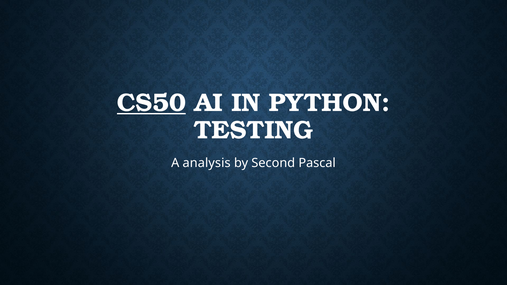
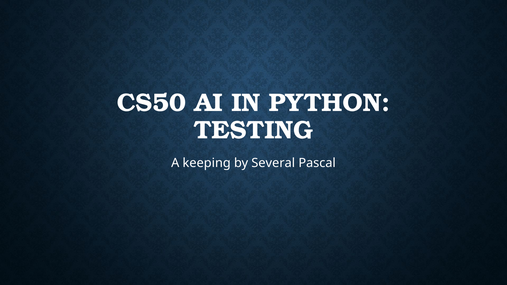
CS50 underline: present -> none (151, 103)
analysis: analysis -> keeping (207, 163)
Second: Second -> Several (273, 163)
